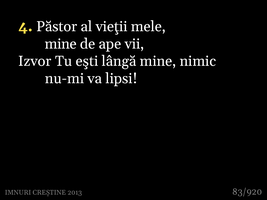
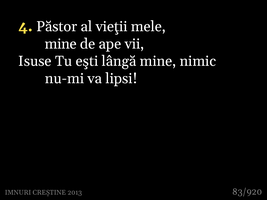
Izvor: Izvor -> Isuse (35, 61)
